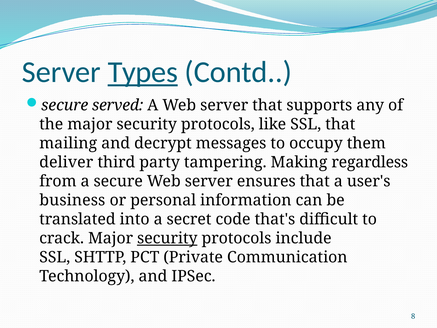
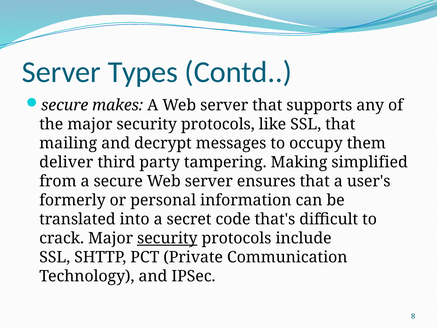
Types underline: present -> none (143, 72)
served: served -> makes (118, 105)
regardless: regardless -> simplified (370, 162)
business: business -> formerly (72, 200)
